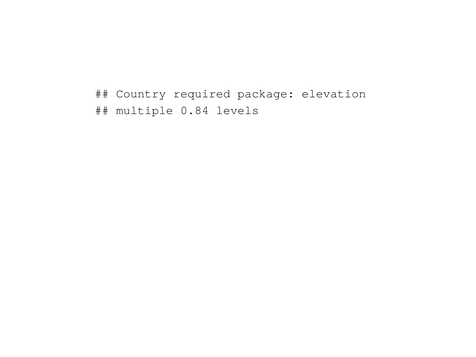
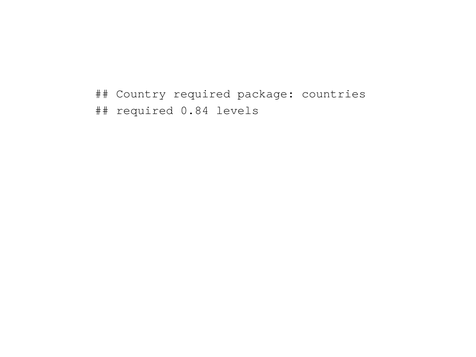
elevation: elevation -> countries (334, 94)
multiple: multiple -> required (145, 110)
